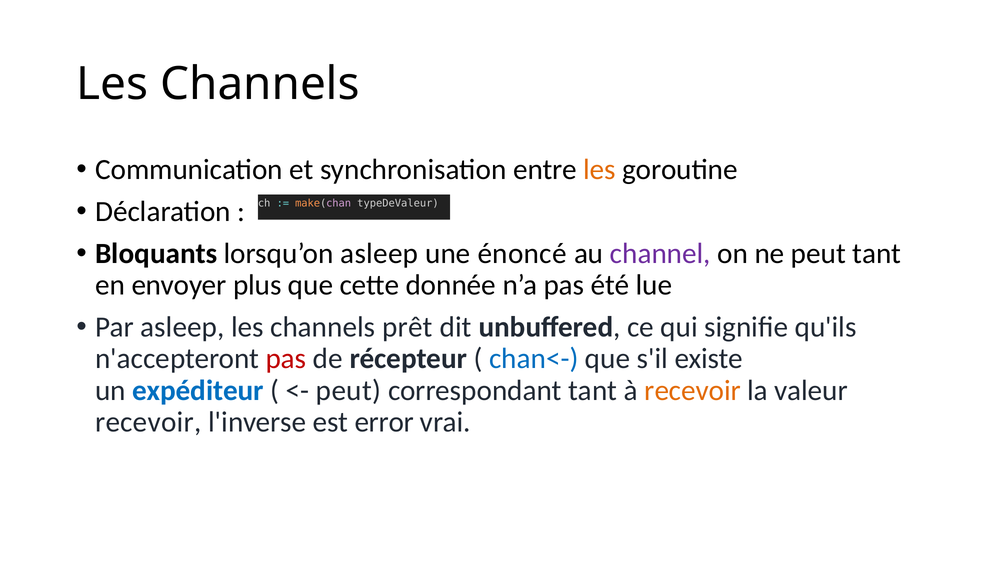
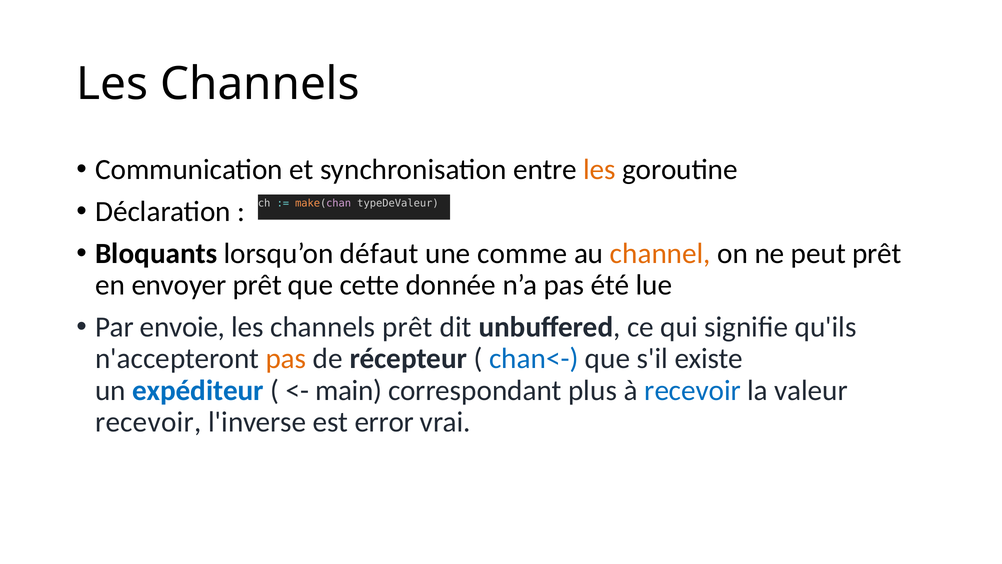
lorsqu’on asleep: asleep -> défaut (379, 253)
énoncé: énoncé -> comme (522, 253)
channel colour: purple -> orange (660, 253)
peut tant: tant -> prêt (877, 253)
envoyer plus: plus -> prêt (257, 285)
Par asleep: asleep -> envoie (183, 327)
pas colour: red -> orange (286, 359)
peut: peut -> main (349, 390)
correspondant tant: tant -> plus (593, 390)
recevoir colour: orange -> blue (693, 390)
